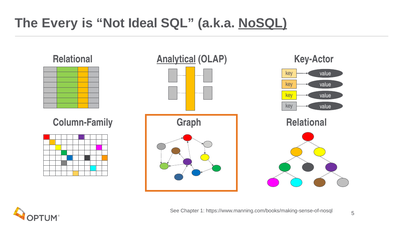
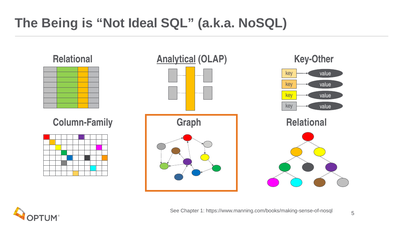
Every: Every -> Being (60, 23)
NoSQL underline: present -> none (263, 23)
Key-Actor: Key-Actor -> Key-Other (314, 59)
